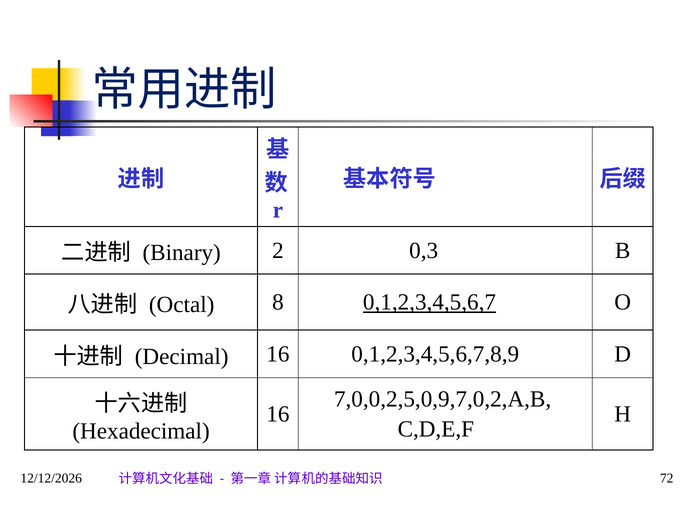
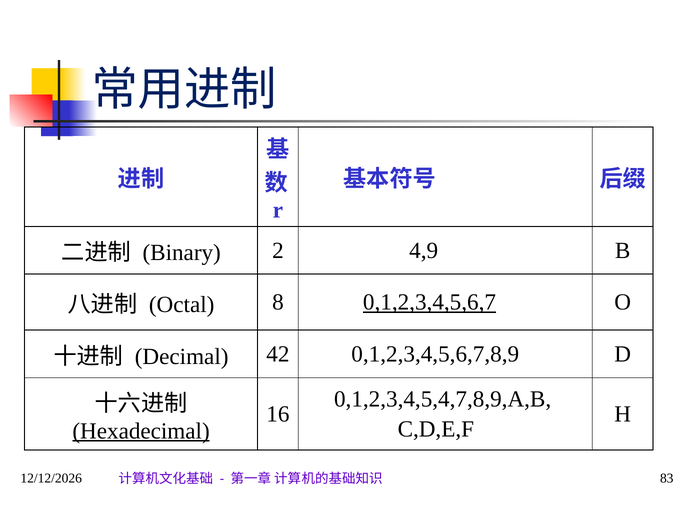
0,3: 0,3 -> 4,9 (424, 251)
Decimal 16: 16 -> 42 (278, 355)
7,0,0,2,5,0,9,7,0,2,A,B: 7,0,0,2,5,0,9,7,0,2,A,B -> 0,1,2,3,4,5,4,7,8,9,A,B (443, 399)
Hexadecimal underline: none -> present (141, 431)
72: 72 -> 83 (667, 479)
